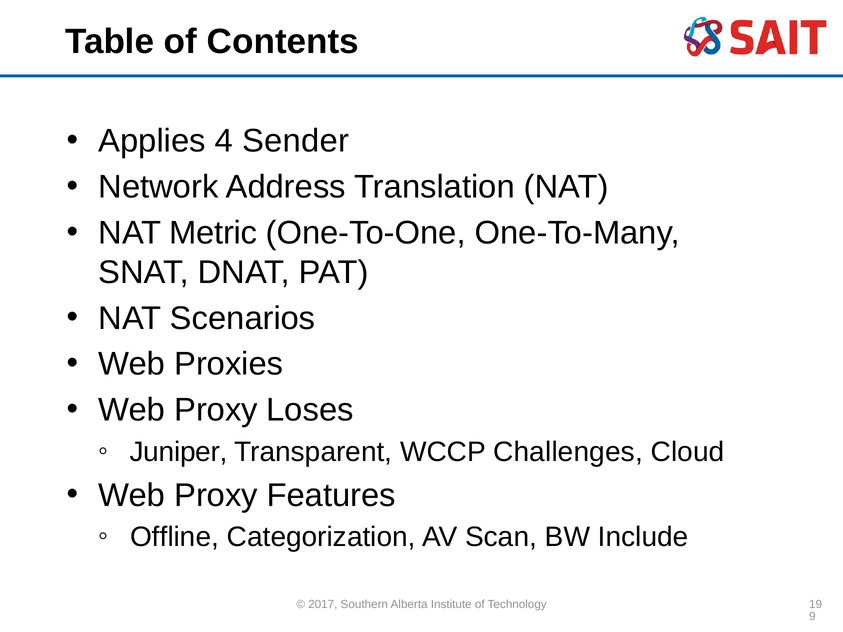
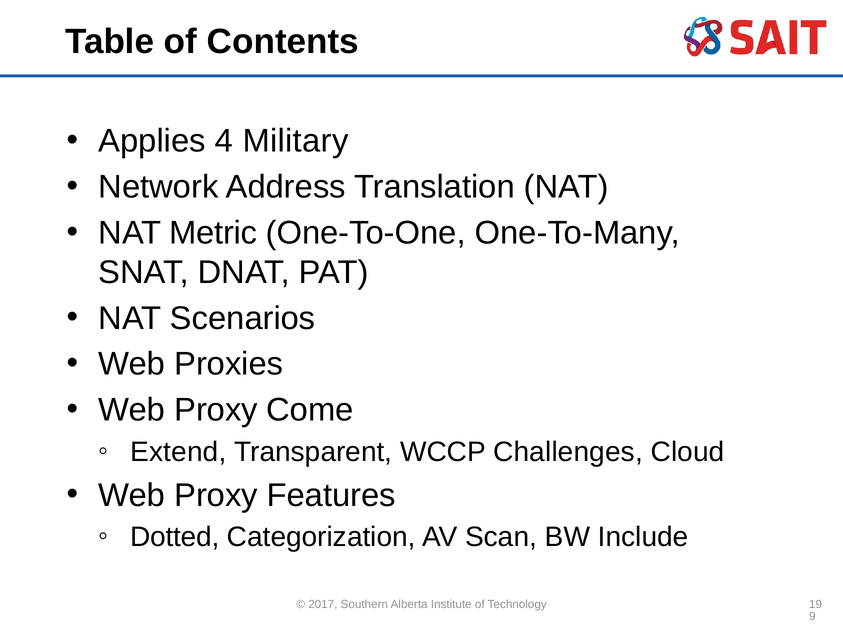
Sender: Sender -> Military (296, 141)
Loses: Loses -> Come (310, 410)
Juniper: Juniper -> Extend (178, 452)
Offline: Offline -> Dotted (175, 537)
